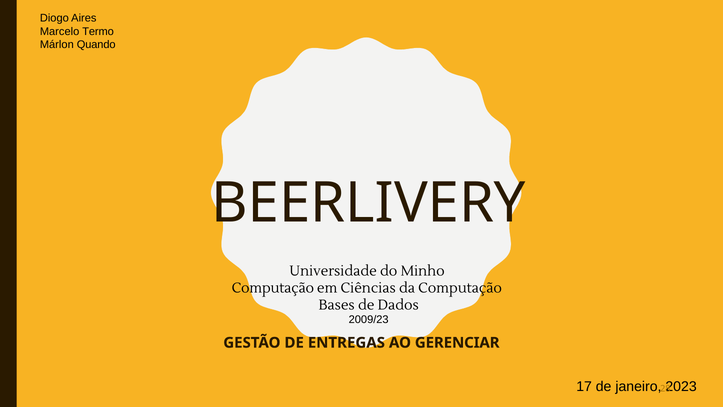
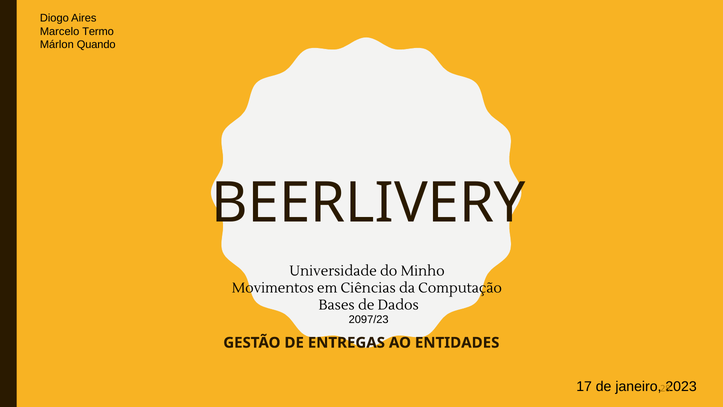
Computação: Computação -> Movimentos (273, 288)
2009/23: 2009/23 -> 2097/23 (369, 320)
GERENCIAR: GERENCIAR -> ENTIDADES (457, 342)
